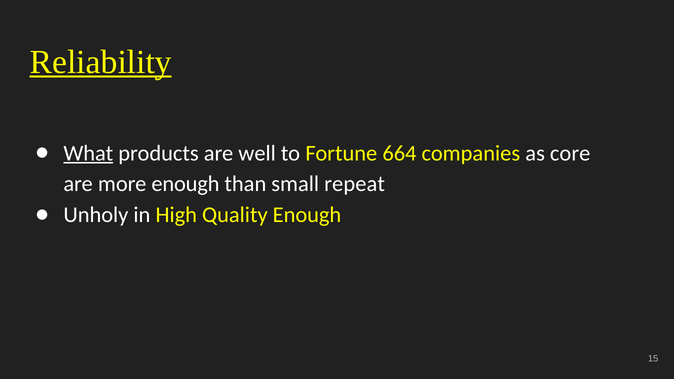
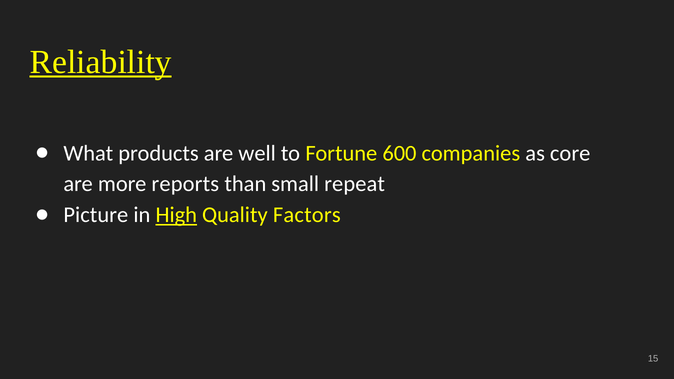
What underline: present -> none (88, 153)
664: 664 -> 600 (399, 153)
more enough: enough -> reports (185, 184)
Unholy: Unholy -> Picture (96, 215)
High underline: none -> present (176, 215)
Quality Enough: Enough -> Factors (307, 215)
